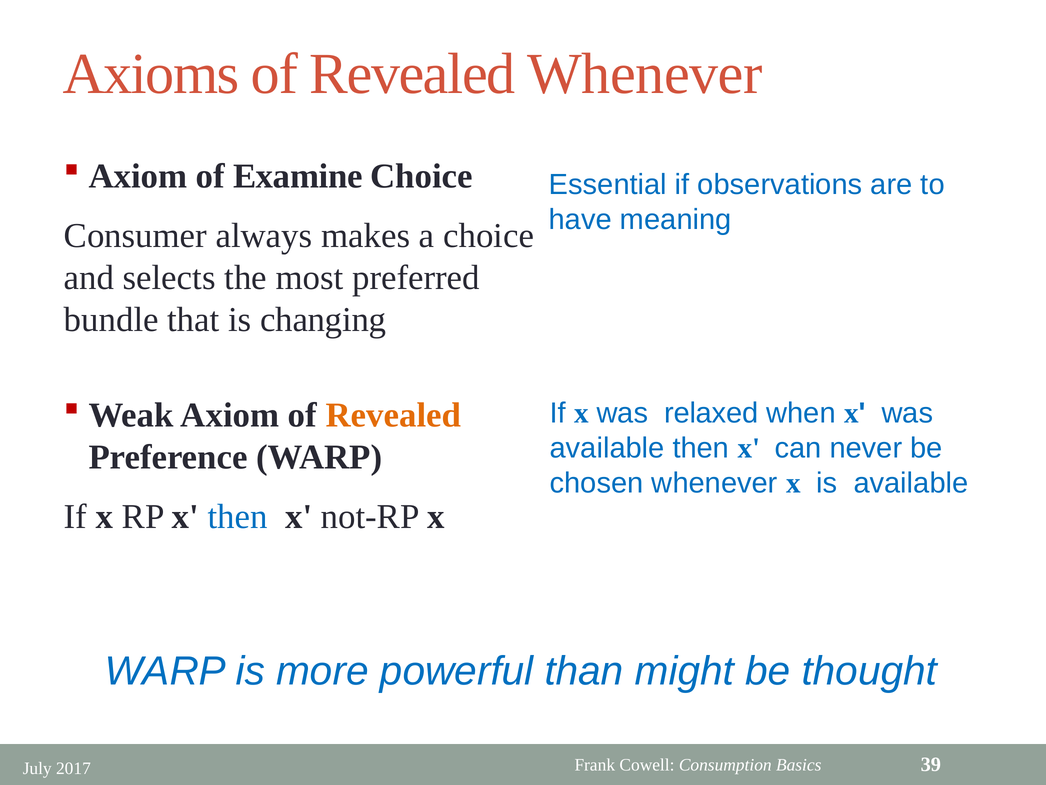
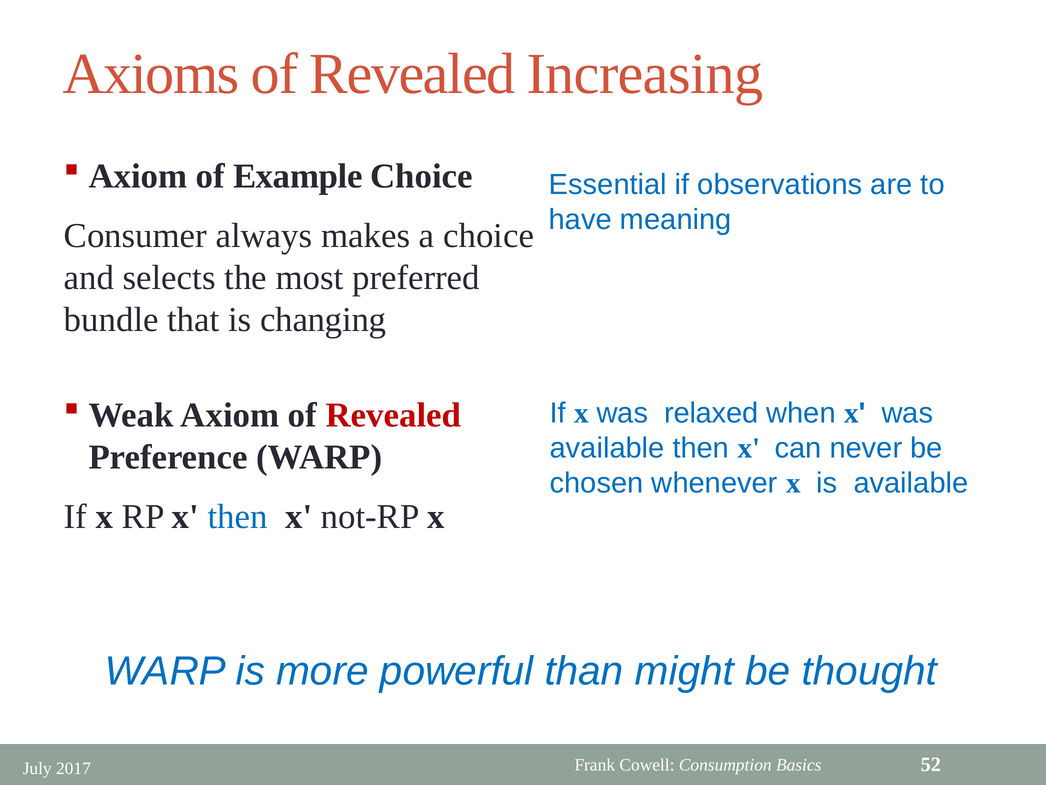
Revealed Whenever: Whenever -> Increasing (645, 74)
Examine: Examine -> Example (298, 176)
Revealed colour: orange -> red (394, 415)
39: 39 -> 52 (931, 764)
